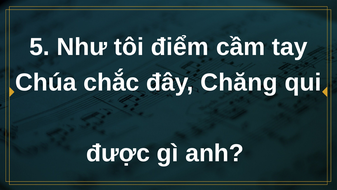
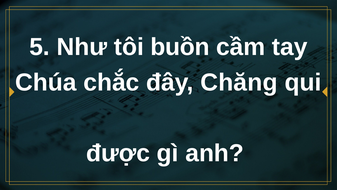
điểm: điểm -> buồn (180, 47)
